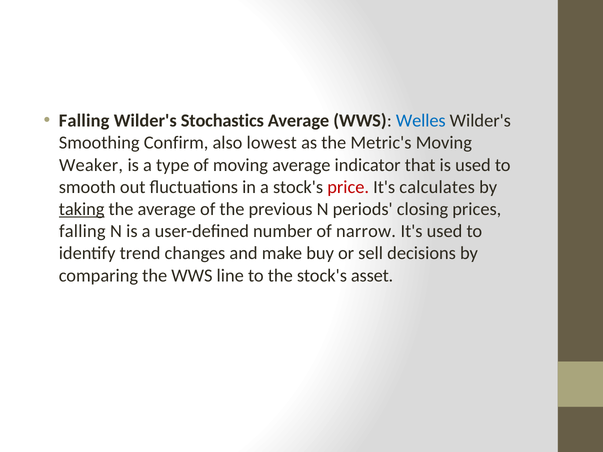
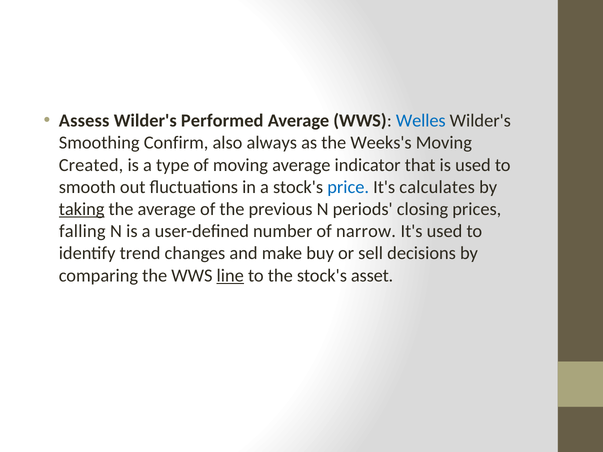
Falling: Falling -> Assess (84, 121)
Stochastics: Stochastics -> Performed (222, 121)
lowest: lowest -> always (272, 143)
Metric's: Metric's -> Weeks's (381, 143)
Weaker: Weaker -> Created (91, 165)
price colour: red -> blue (348, 187)
line underline: none -> present (230, 276)
